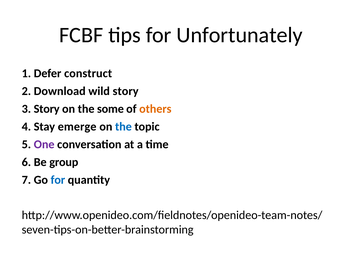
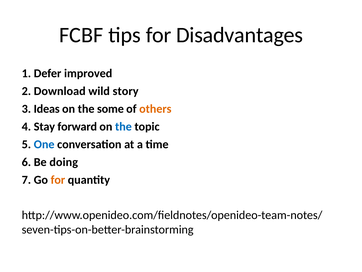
Unfortunately: Unfortunately -> Disadvantages (240, 35)
construct: construct -> improved (88, 73)
3 Story: Story -> Ideas (47, 109)
emerge: emerge -> forward (77, 126)
One colour: purple -> blue (44, 144)
group: group -> doing (64, 162)
for colour: blue -> orange (58, 179)
